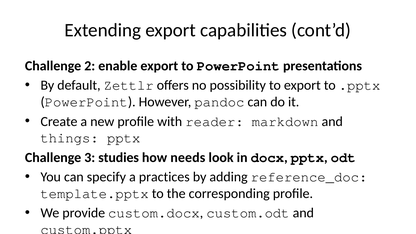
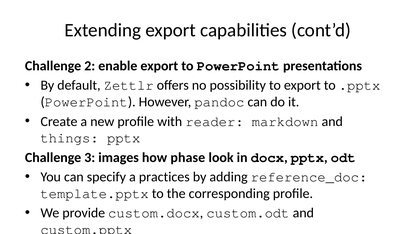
studies: studies -> images (119, 157)
needs: needs -> phase (188, 157)
